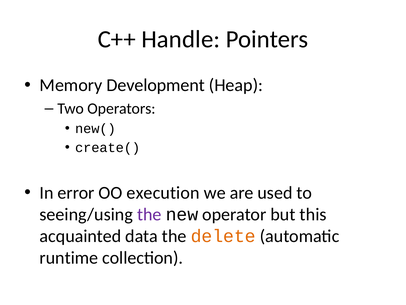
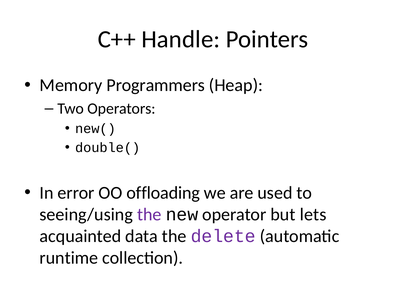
Development: Development -> Programmers (156, 85)
create(: create( -> double( (108, 148)
execution: execution -> offloading (163, 193)
this: this -> lets (313, 214)
delete colour: orange -> purple (223, 236)
